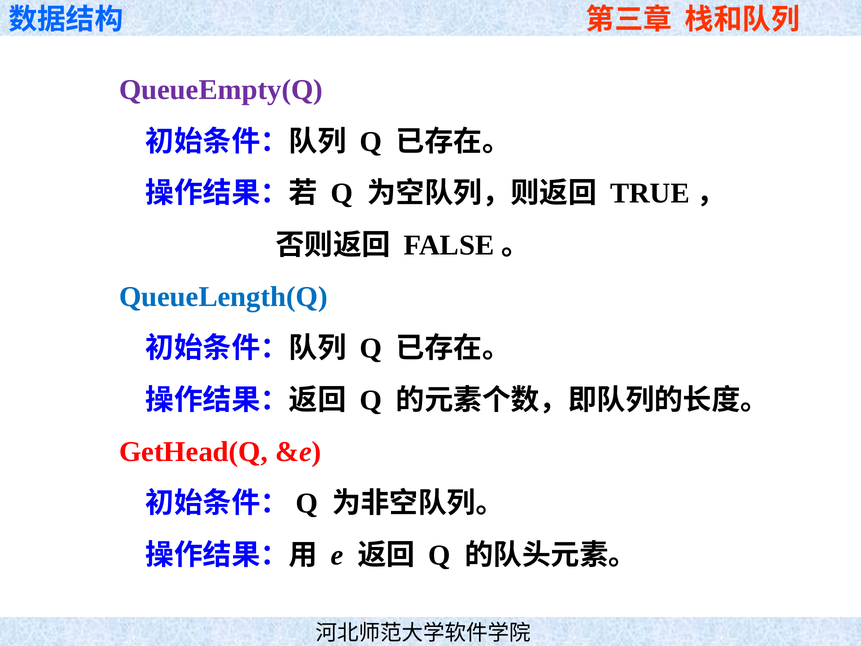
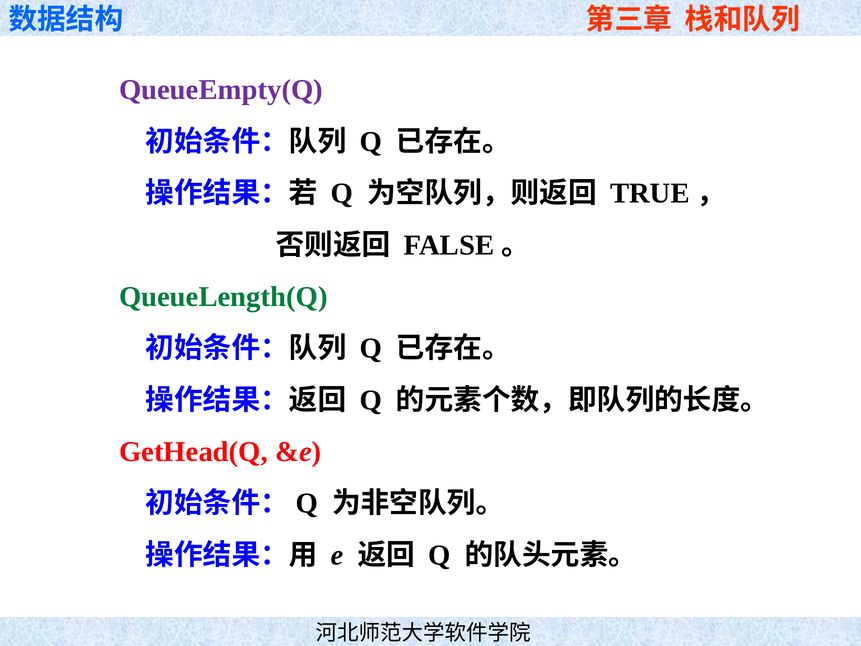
QueueLength(Q colour: blue -> green (223, 297)
